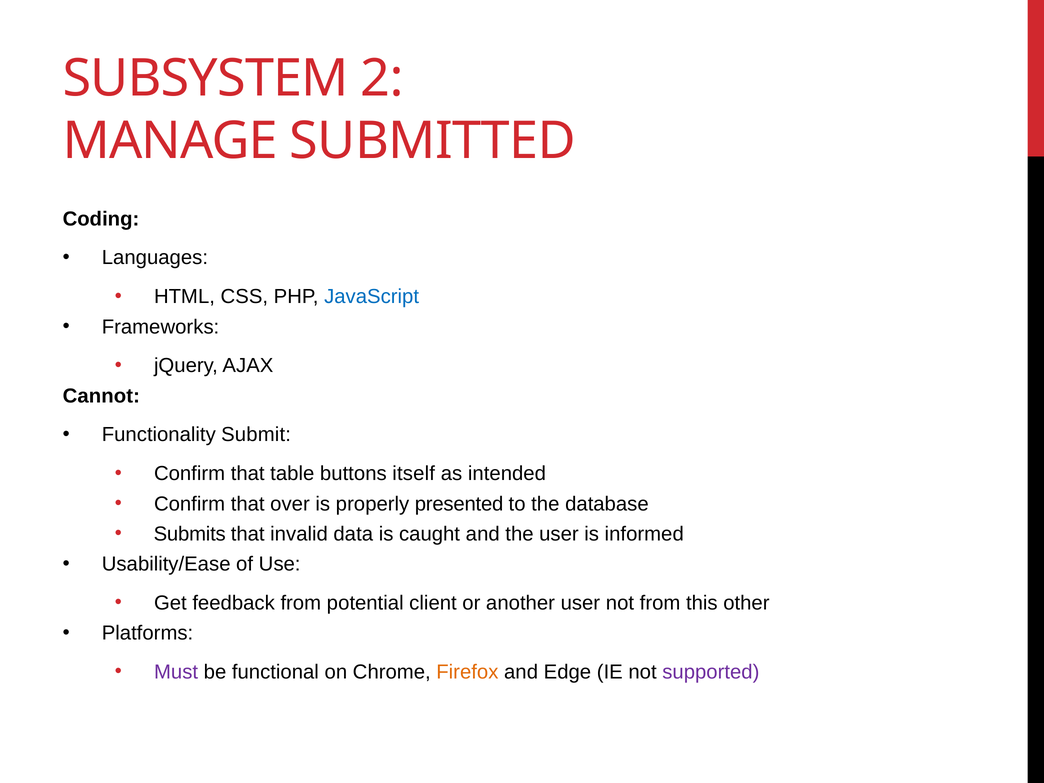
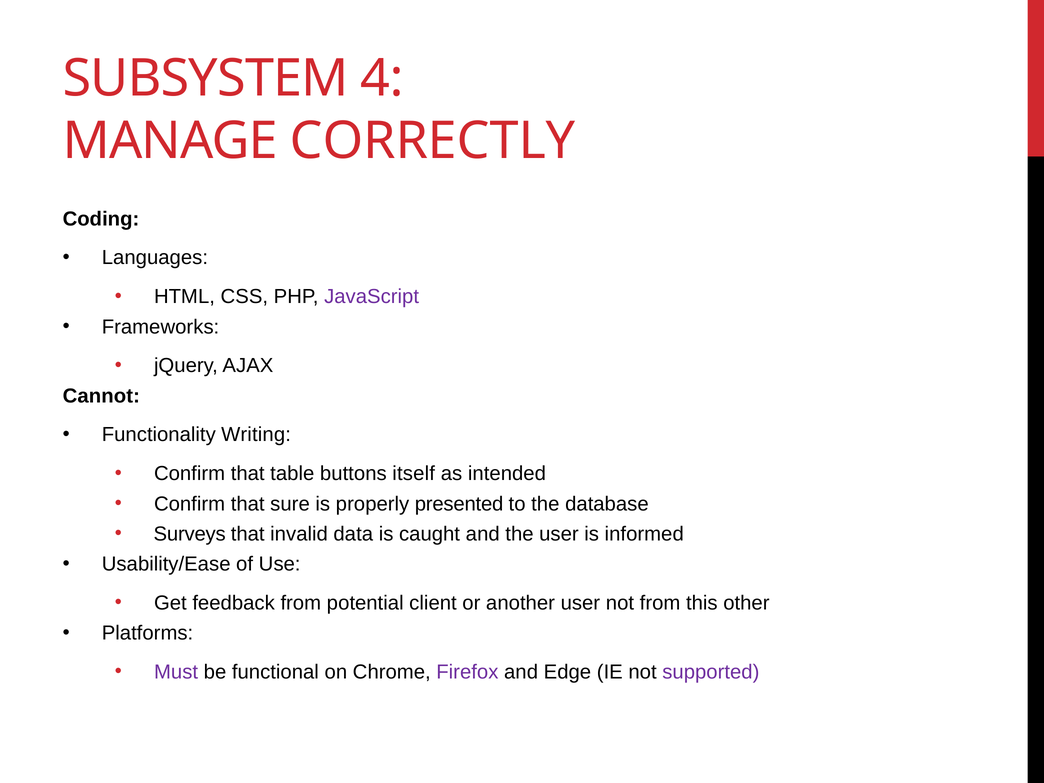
2: 2 -> 4 (382, 78)
SUBMITTED: SUBMITTED -> CORRECTLY (433, 141)
JavaScript colour: blue -> purple (372, 297)
Submit: Submit -> Writing (256, 435)
over: over -> sure (290, 504)
Submits: Submits -> Surveys (190, 534)
Firefox colour: orange -> purple (467, 672)
